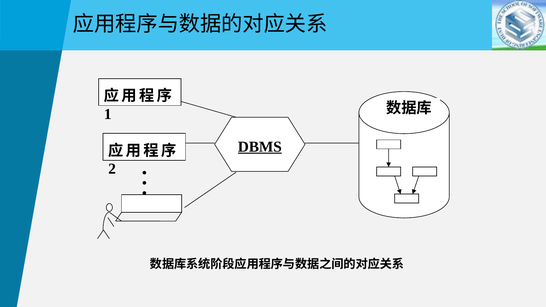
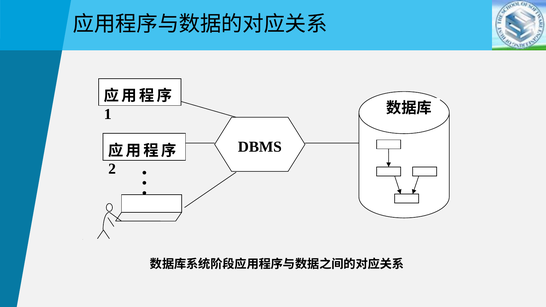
DBMS underline: present -> none (260, 147)
